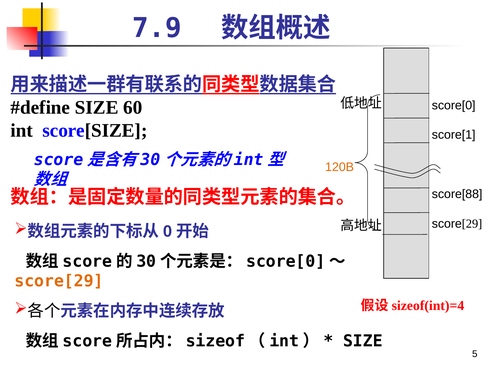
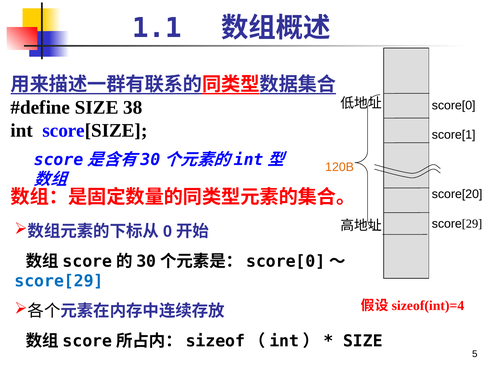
7.9: 7.9 -> 1.1 (157, 28)
60: 60 -> 38 (133, 107)
score[88: score[88 -> score[20 (457, 194)
score[29 colour: orange -> blue (59, 281)
